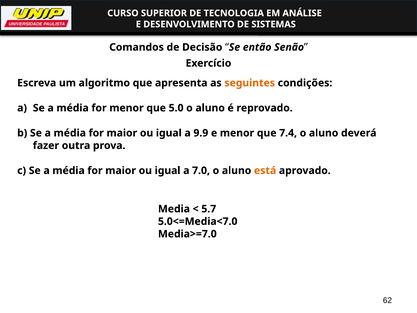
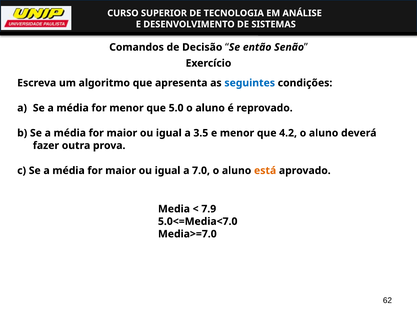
seguintes colour: orange -> blue (250, 83)
9.9: 9.9 -> 3.5 (201, 133)
7.4: 7.4 -> 4.2 (288, 133)
5.7: 5.7 -> 7.9 (209, 209)
